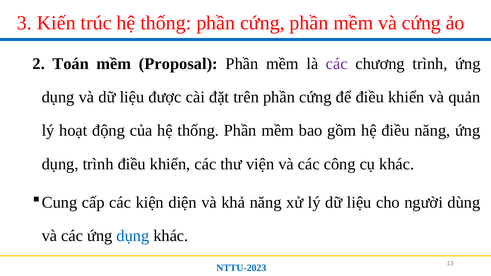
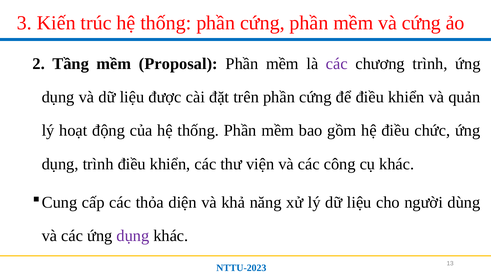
Toán: Toán -> Tầng (71, 64)
điều năng: năng -> chức (432, 131)
kiện: kiện -> thỏa (150, 203)
dụng colour: blue -> purple (133, 236)
